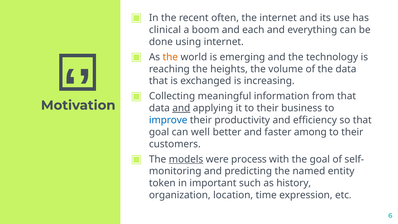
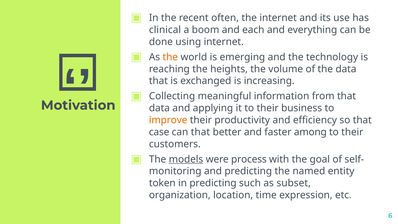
and underline: present -> none (181, 108)
improve colour: blue -> orange (168, 120)
goal: goal -> case (159, 132)
can well: well -> that (200, 132)
in important: important -> predicting (213, 183)
history: history -> subset (294, 183)
